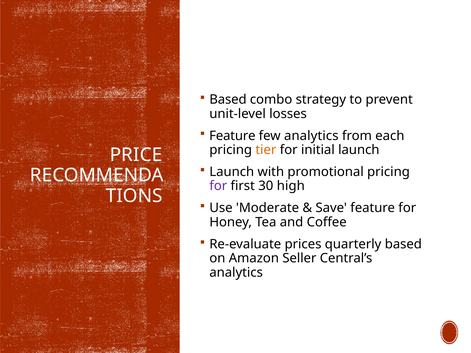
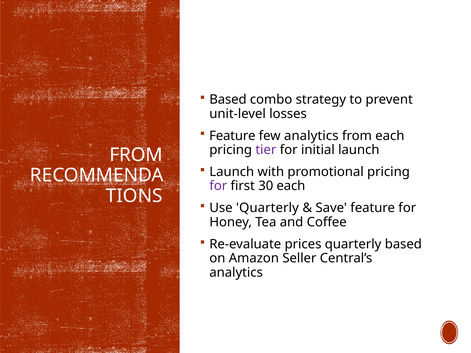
tier colour: orange -> purple (266, 150)
PRICE: PRICE -> FROM (136, 155)
30 high: high -> each (291, 186)
Use Moderate: Moderate -> Quarterly (267, 208)
